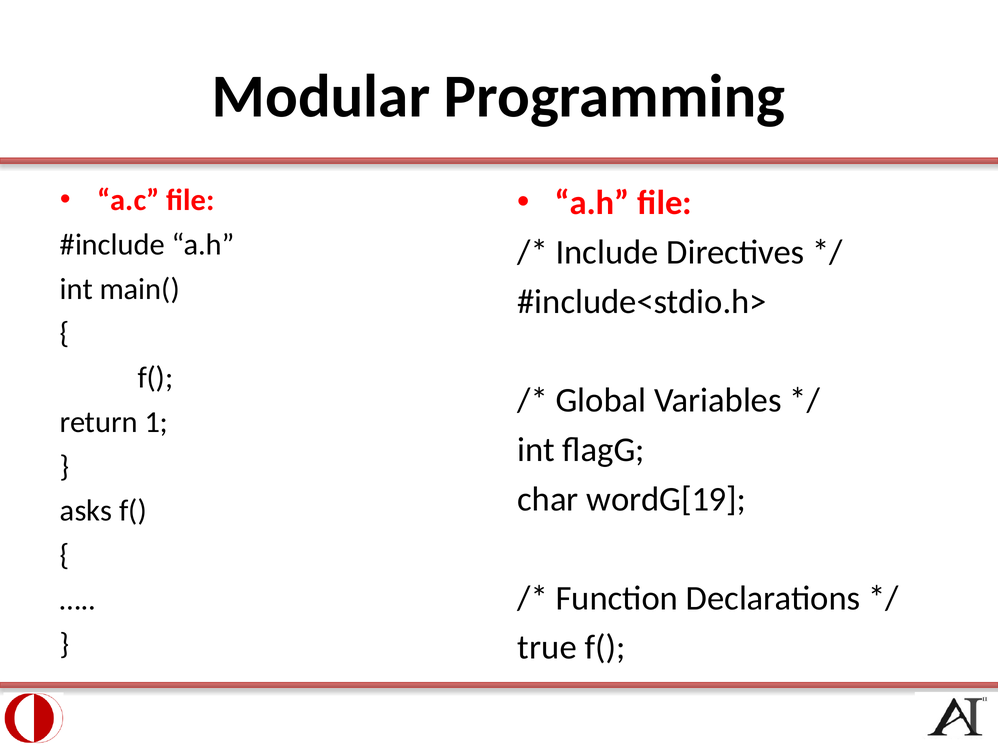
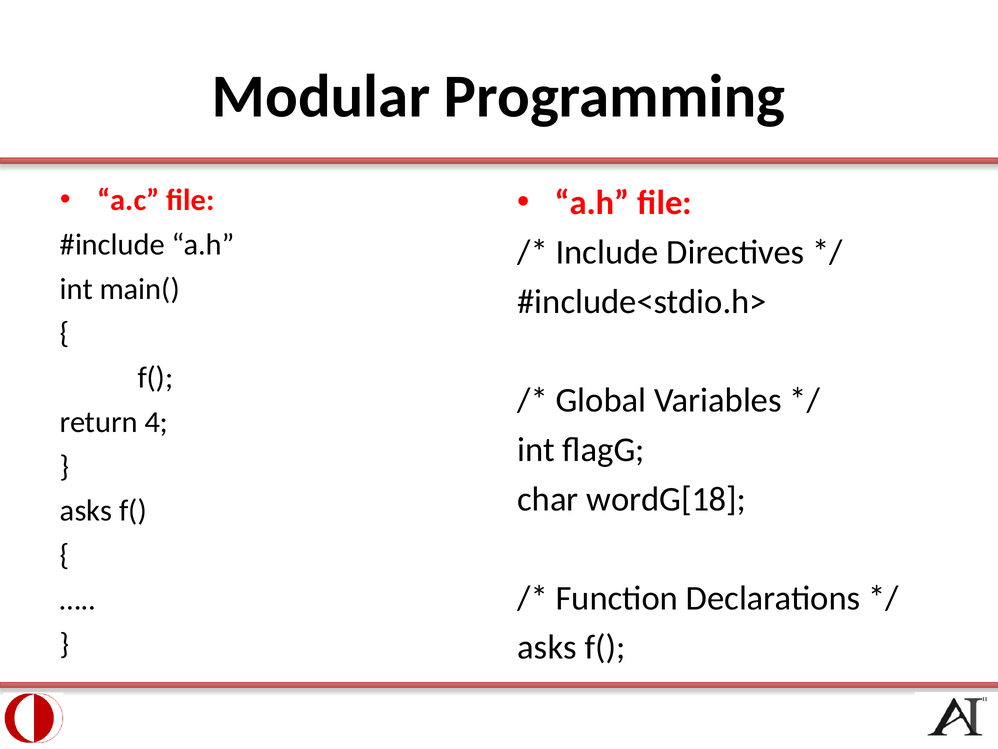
1: 1 -> 4 (156, 422)
wordG[19: wordG[19 -> wordG[18 (666, 499)
true: true -> asks (547, 647)
